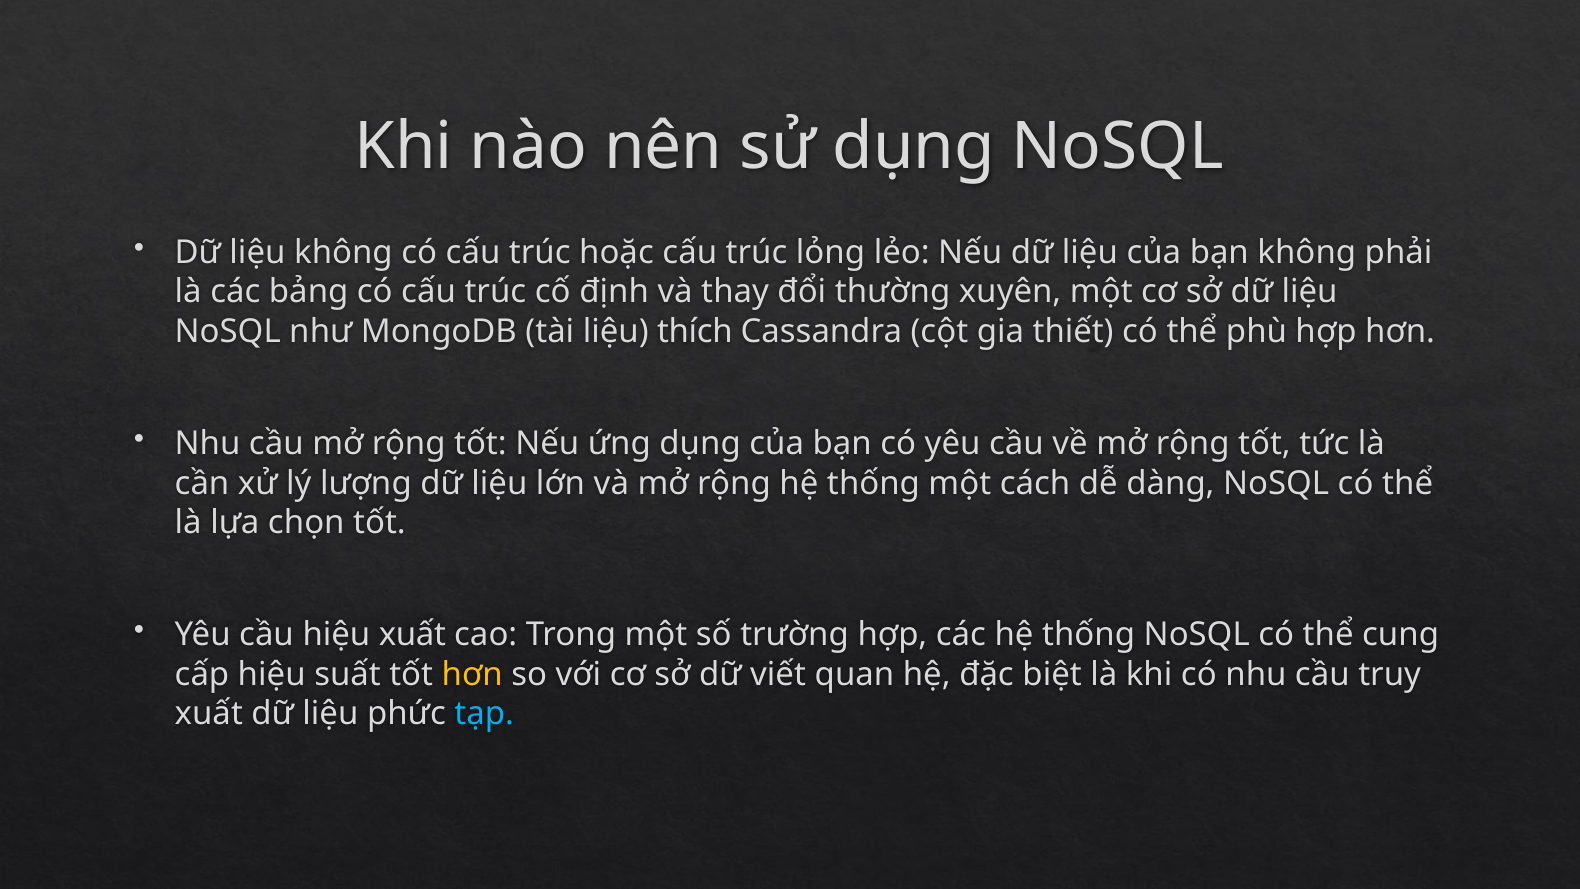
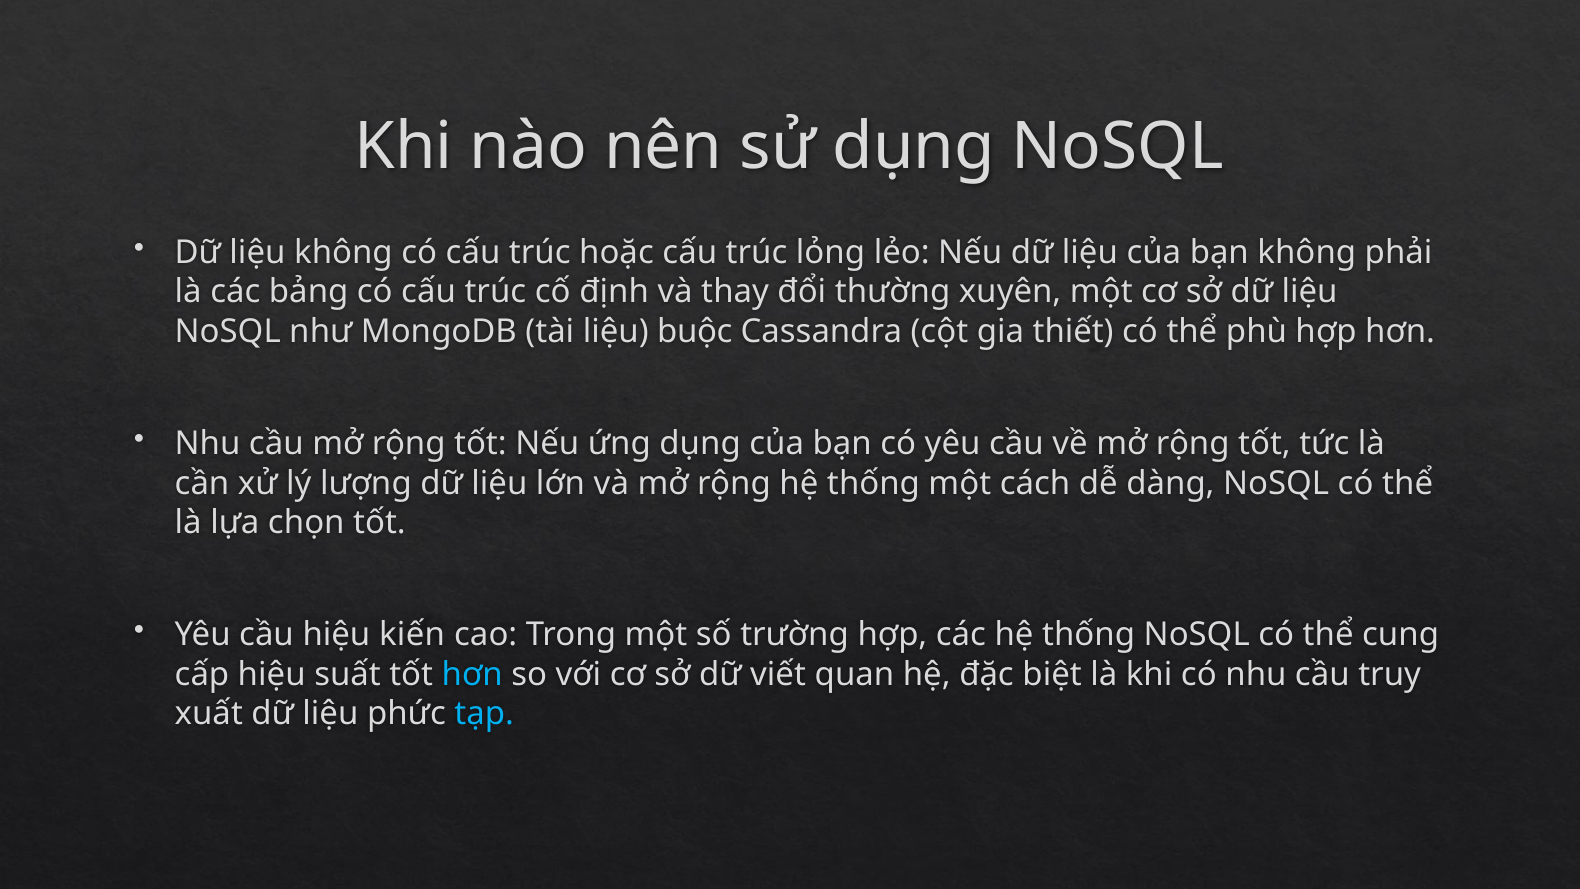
thích: thích -> buộc (695, 332)
hiệu xuất: xuất -> kiến (412, 634)
hơn colour: yellow -> light blue (472, 674)
